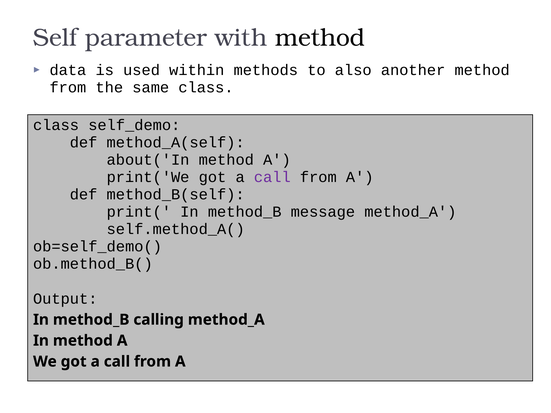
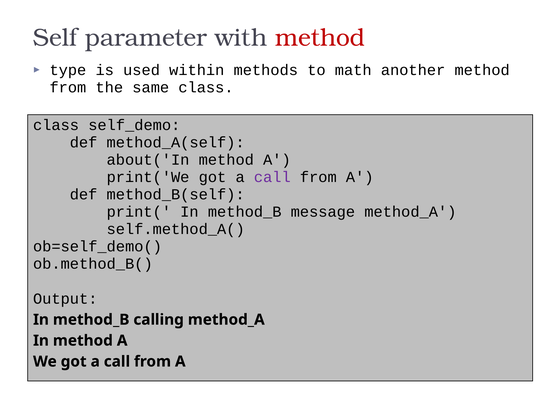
method colour: black -> red (320, 38)
data: data -> type (68, 70)
also: also -> math (353, 70)
